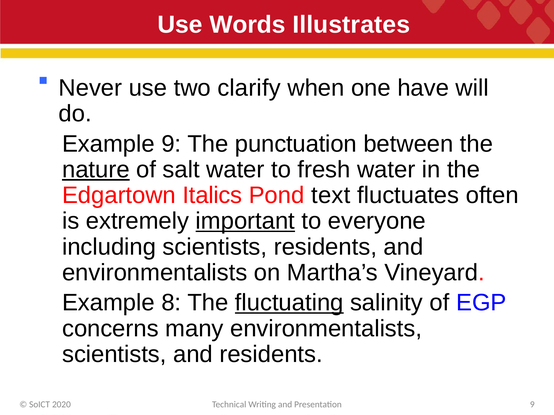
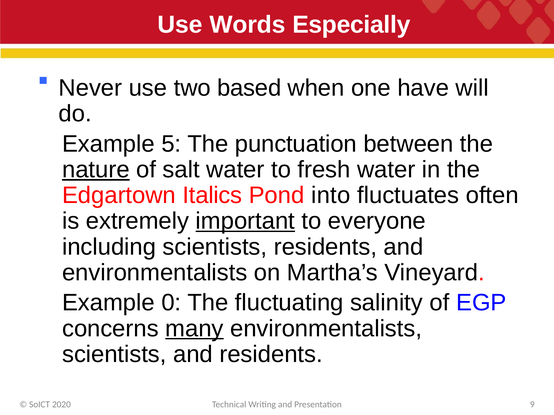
Illustrates: Illustrates -> Especially (351, 25)
clarify: clarify -> based (249, 88)
Example 9: 9 -> 5 (171, 144)
text: text -> into (331, 196)
8: 8 -> 0 (171, 303)
fluctuating underline: present -> none (289, 303)
many underline: none -> present (194, 329)
